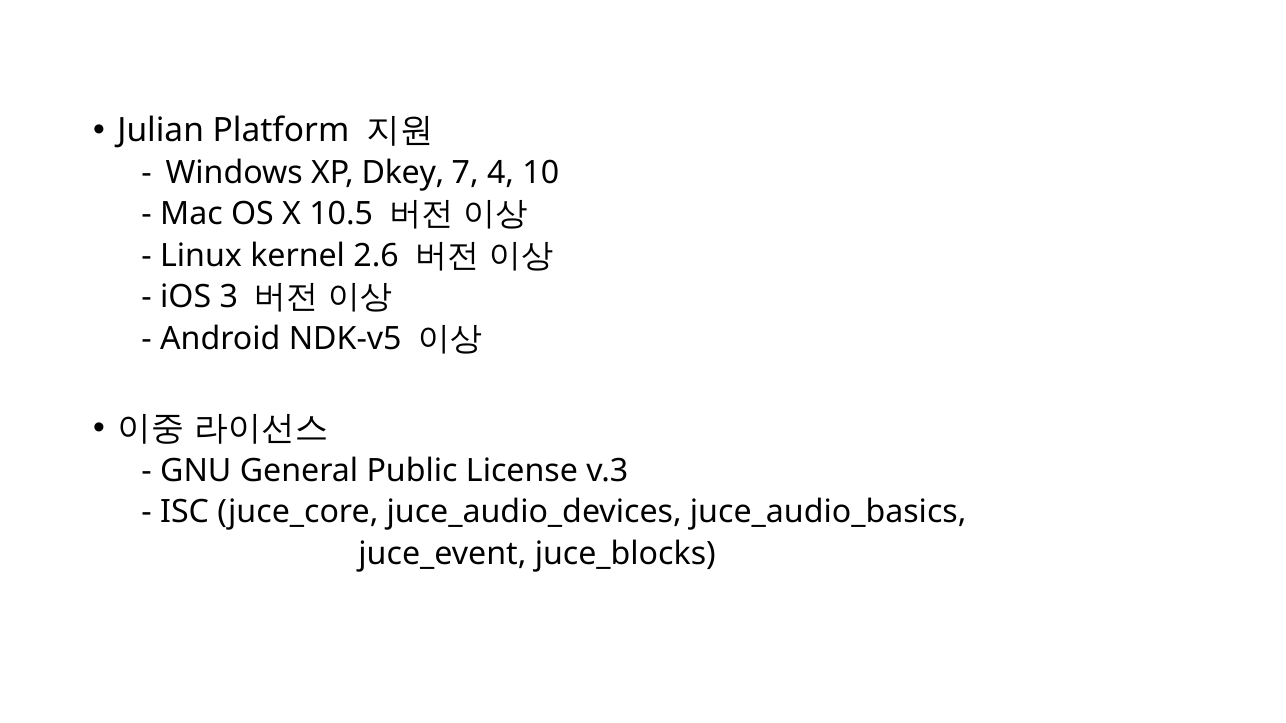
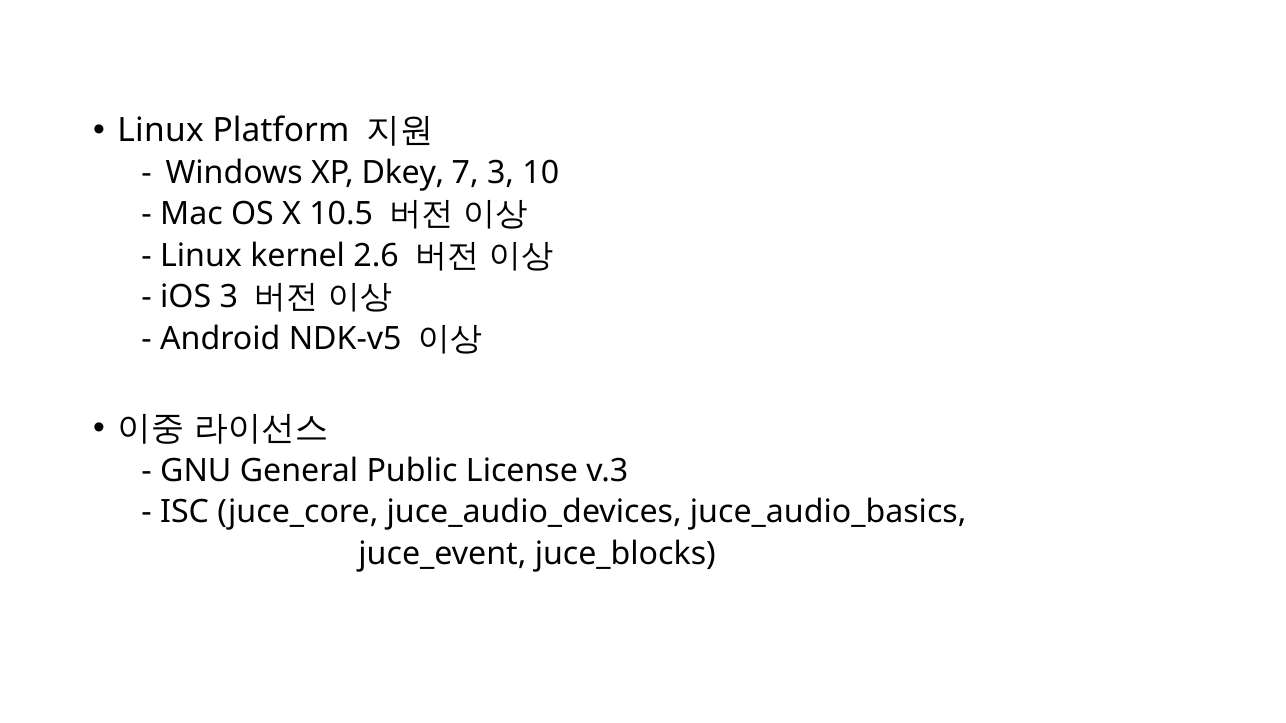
Julian: Julian -> Linux (161, 131)
7 4: 4 -> 3 (501, 173)
